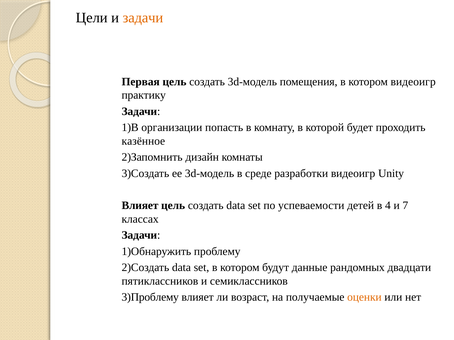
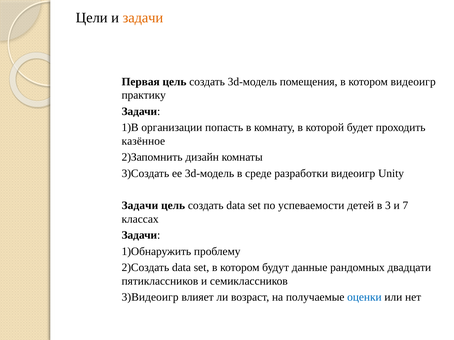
Влияет: Влияет -> Задачи (140, 206)
4: 4 -> 3 (388, 206)
3)Проблему: 3)Проблему -> 3)Видеоигр (150, 298)
оценки colour: orange -> blue (364, 298)
